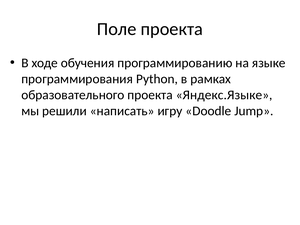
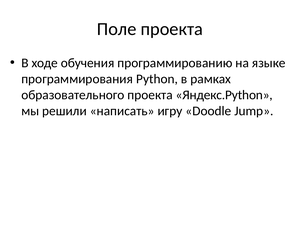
Яндекс.Языке: Яндекс.Языке -> Яндекс.Python (224, 95)
